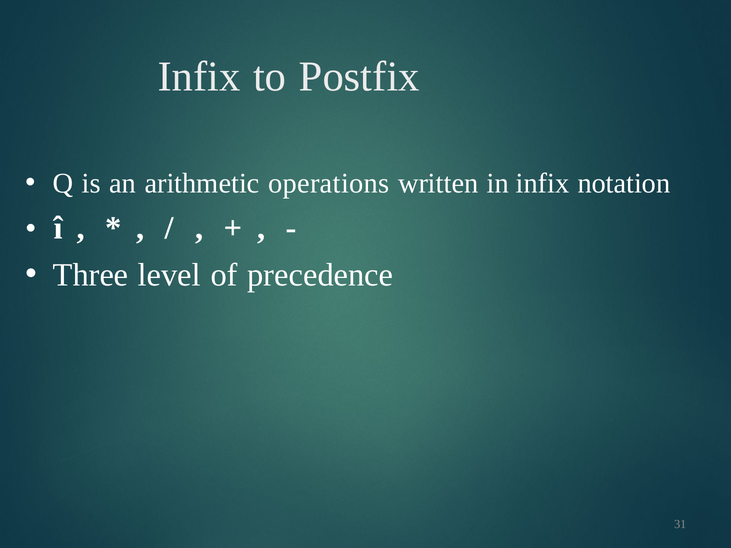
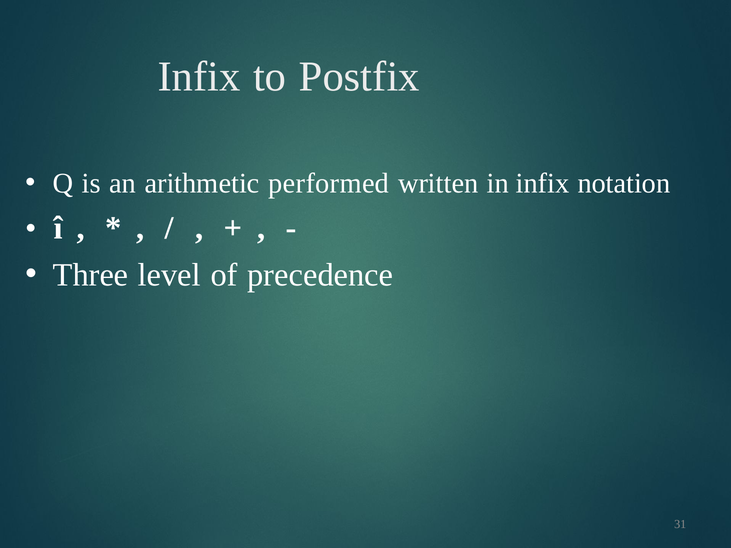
operations: operations -> performed (329, 183)
